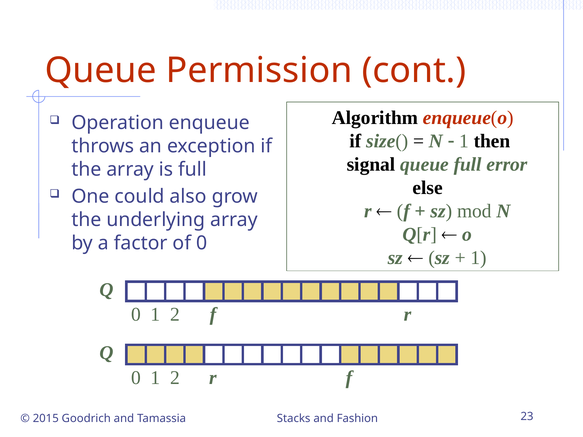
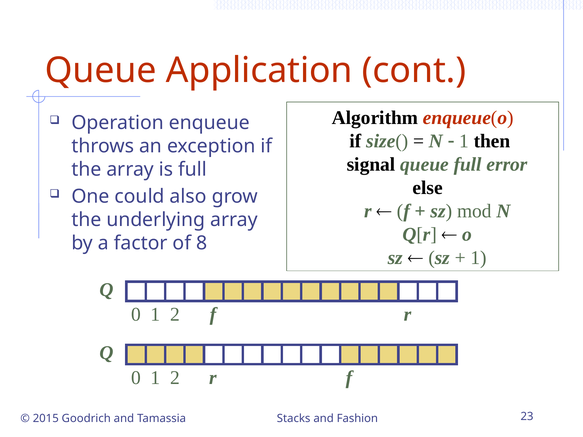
Permission: Permission -> Application (259, 71)
of 0: 0 -> 8 (202, 243)
